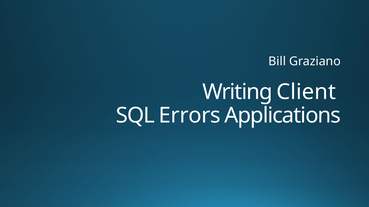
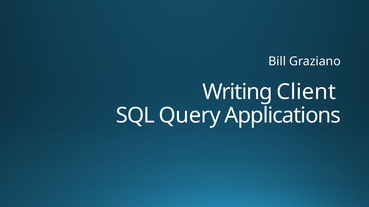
Errors: Errors -> Query (190, 116)
